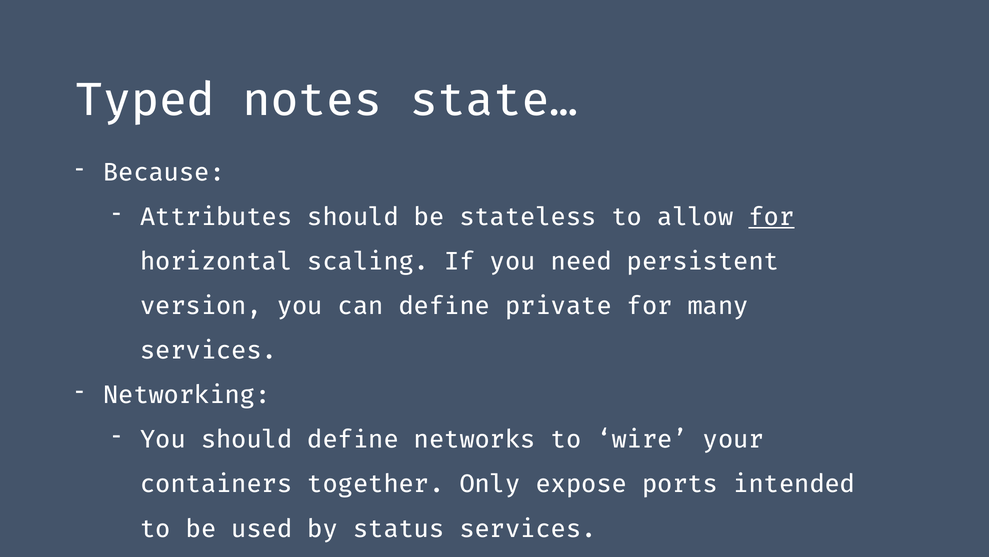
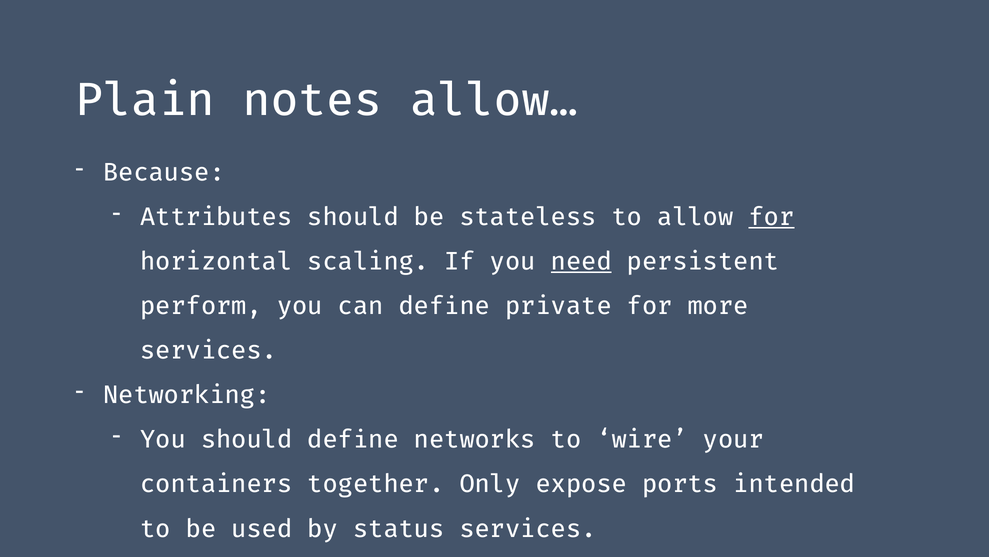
Typed: Typed -> Plain (145, 100)
state…: state… -> allow… (494, 100)
need underline: none -> present (581, 261)
version: version -> perform (201, 306)
many: many -> more (718, 306)
